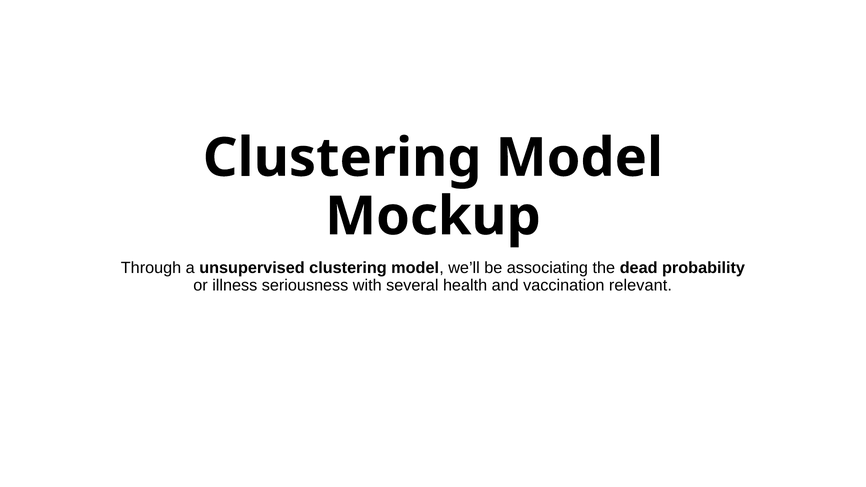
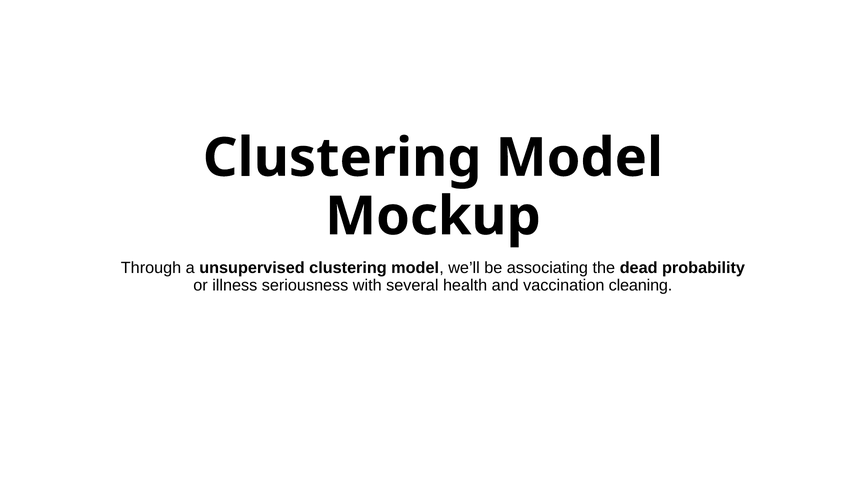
relevant: relevant -> cleaning (641, 285)
